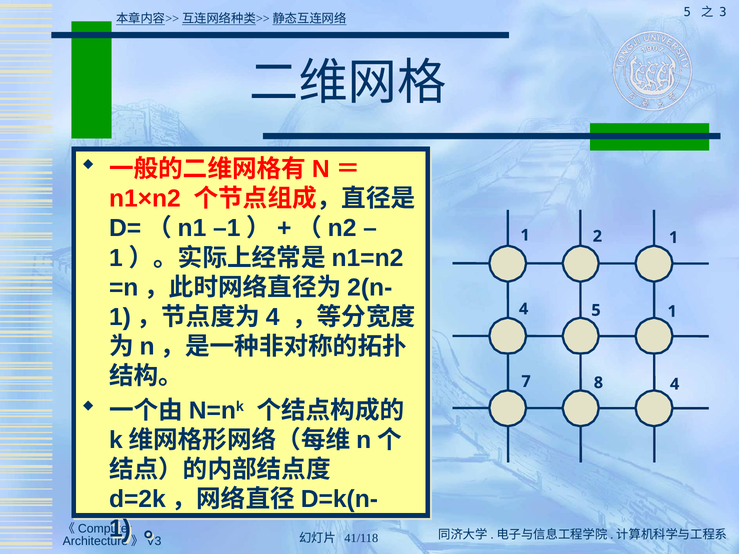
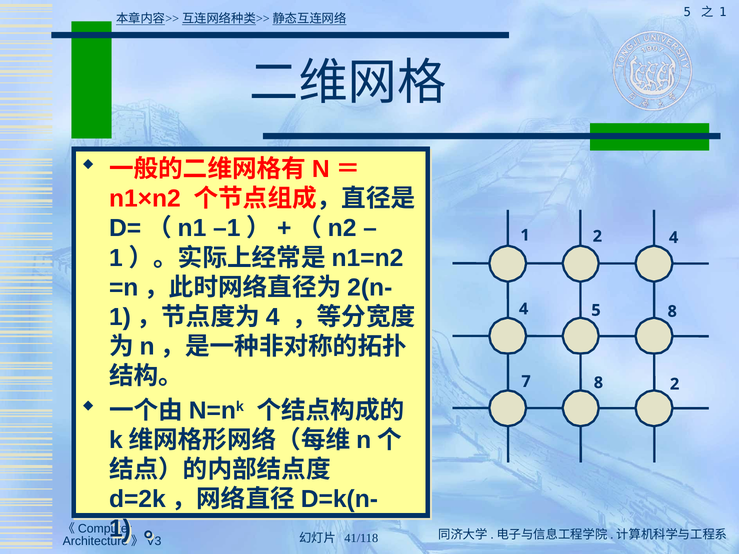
3: 3 -> 1 (723, 12)
2 1: 1 -> 4 (674, 238)
5 1: 1 -> 8 (672, 312)
8 4: 4 -> 2 (675, 384)
